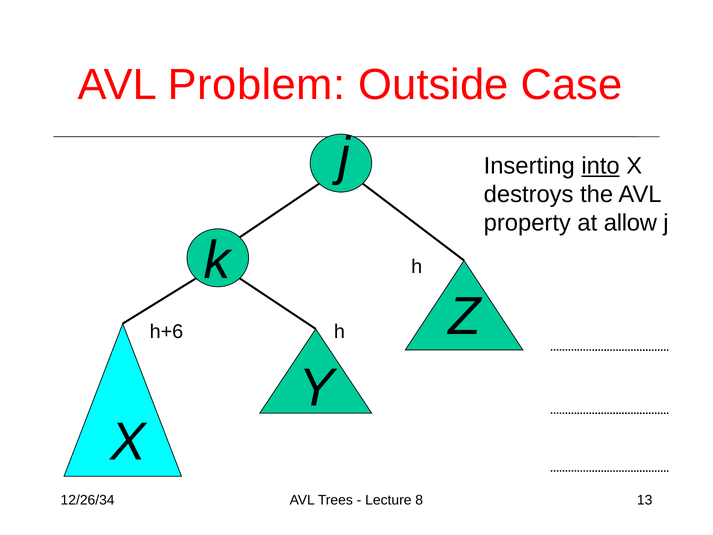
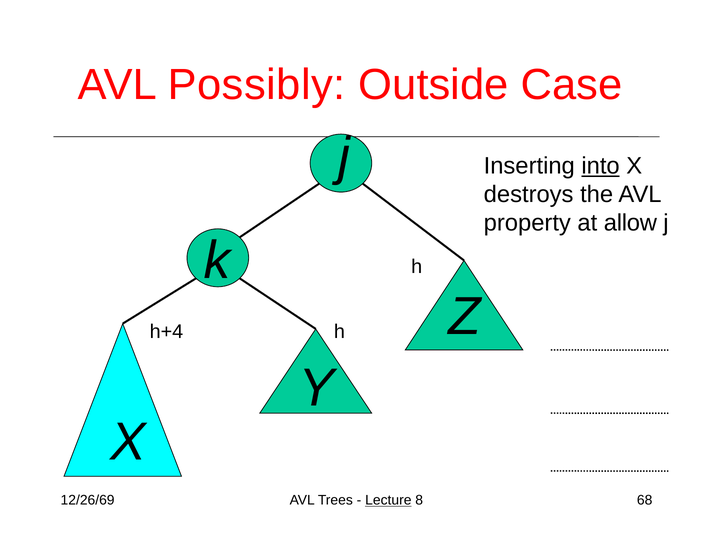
Problem: Problem -> Possibly (257, 85)
h+6: h+6 -> h+4 (166, 332)
12/26/34: 12/26/34 -> 12/26/69 (88, 500)
Lecture underline: none -> present (388, 500)
13: 13 -> 68 (645, 500)
